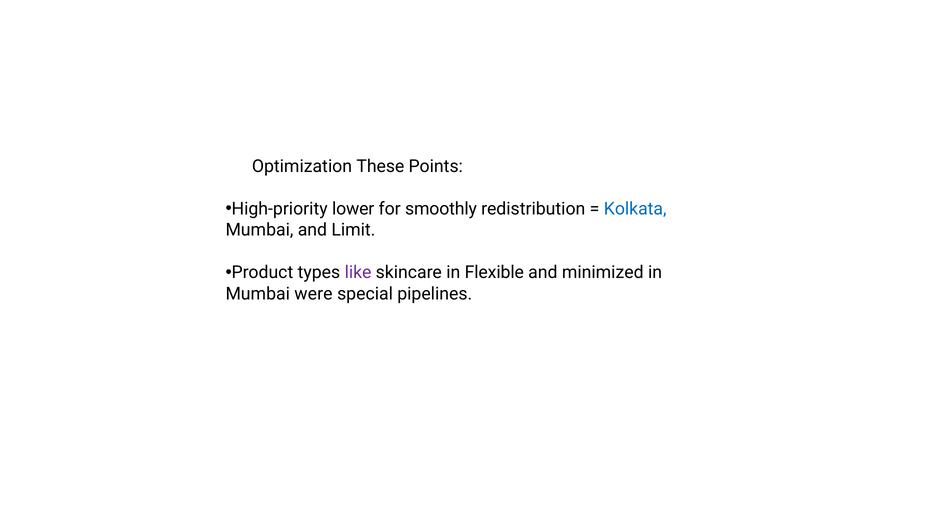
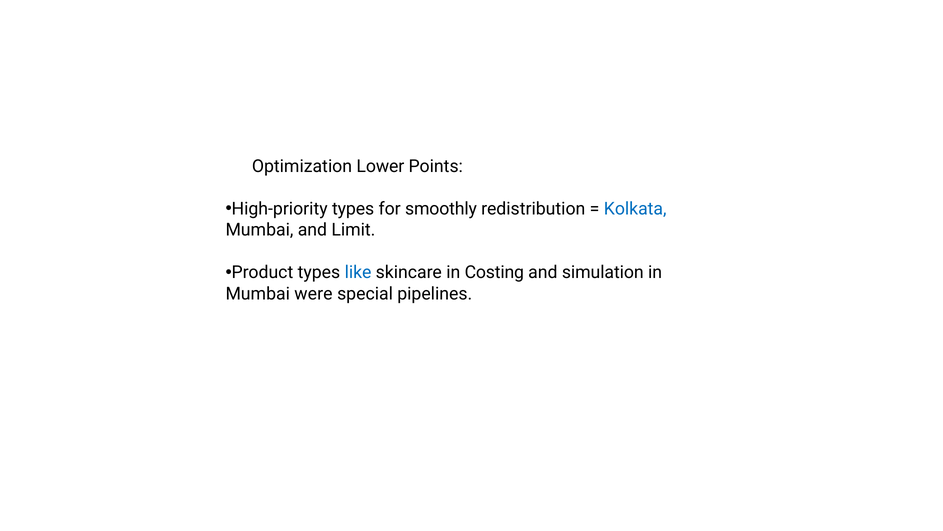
These: These -> Lower (380, 166)
High-priority lower: lower -> types (353, 209)
like colour: purple -> blue (358, 272)
Flexible: Flexible -> Costing (494, 272)
minimized: minimized -> simulation (603, 272)
